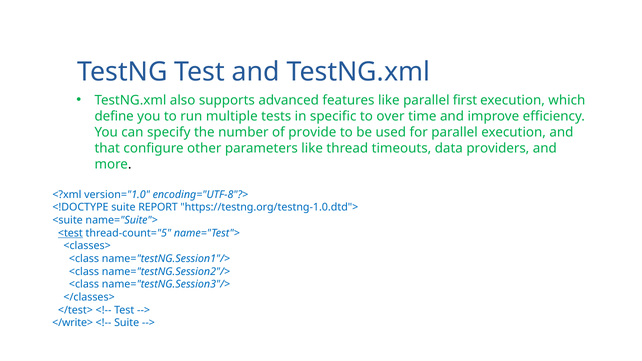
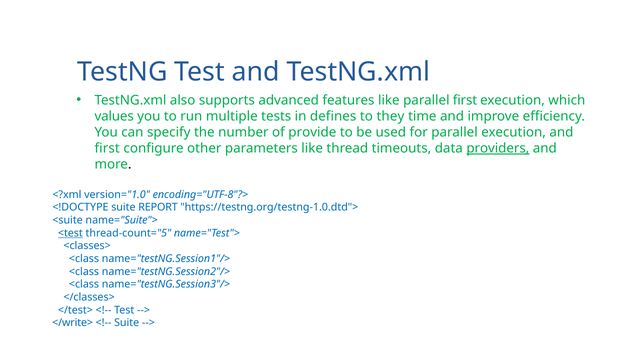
define: define -> values (114, 116)
specific: specific -> defines (333, 116)
over: over -> they (390, 116)
that: that -> first (107, 148)
providers underline: none -> present (498, 148)
